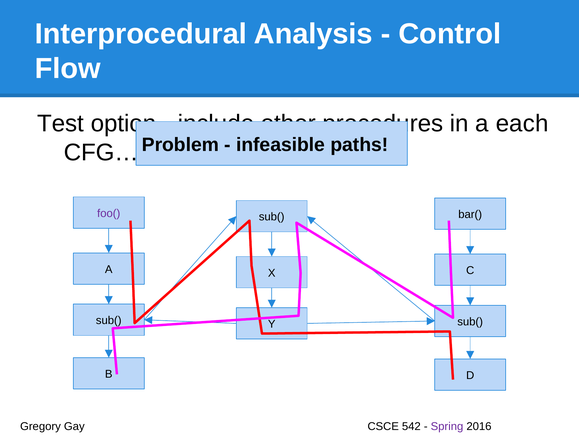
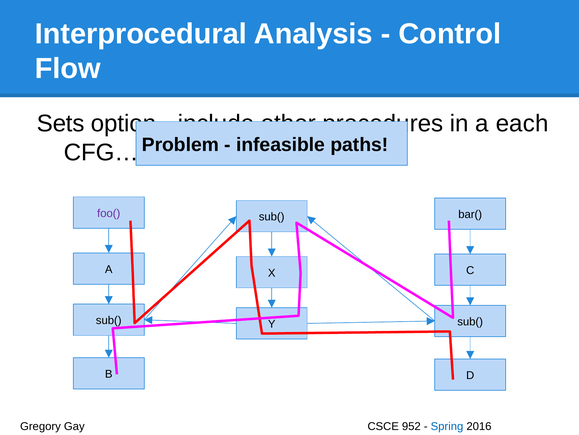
Test: Test -> Sets (61, 123)
542: 542 -> 952 (411, 426)
Spring colour: purple -> blue (447, 426)
